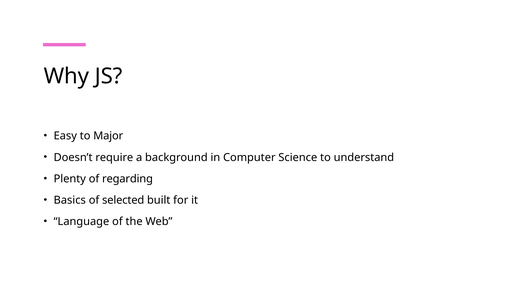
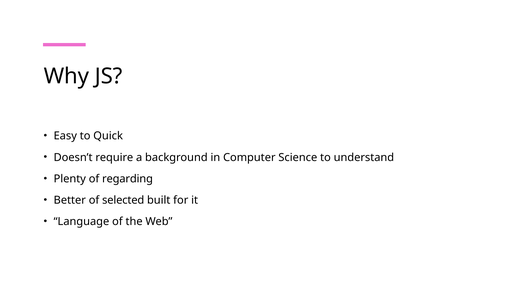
Major: Major -> Quick (108, 136)
Basics: Basics -> Better (70, 200)
